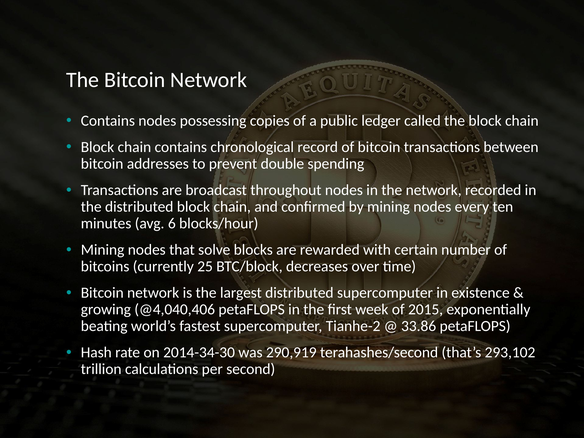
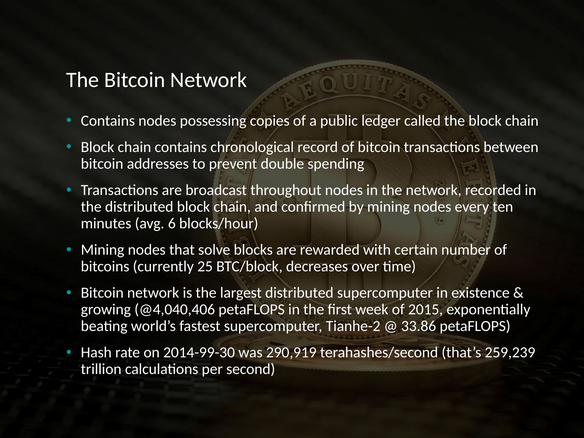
2014-34-30: 2014-34-30 -> 2014-99-30 (199, 353)
293,102: 293,102 -> 259,239 (510, 353)
